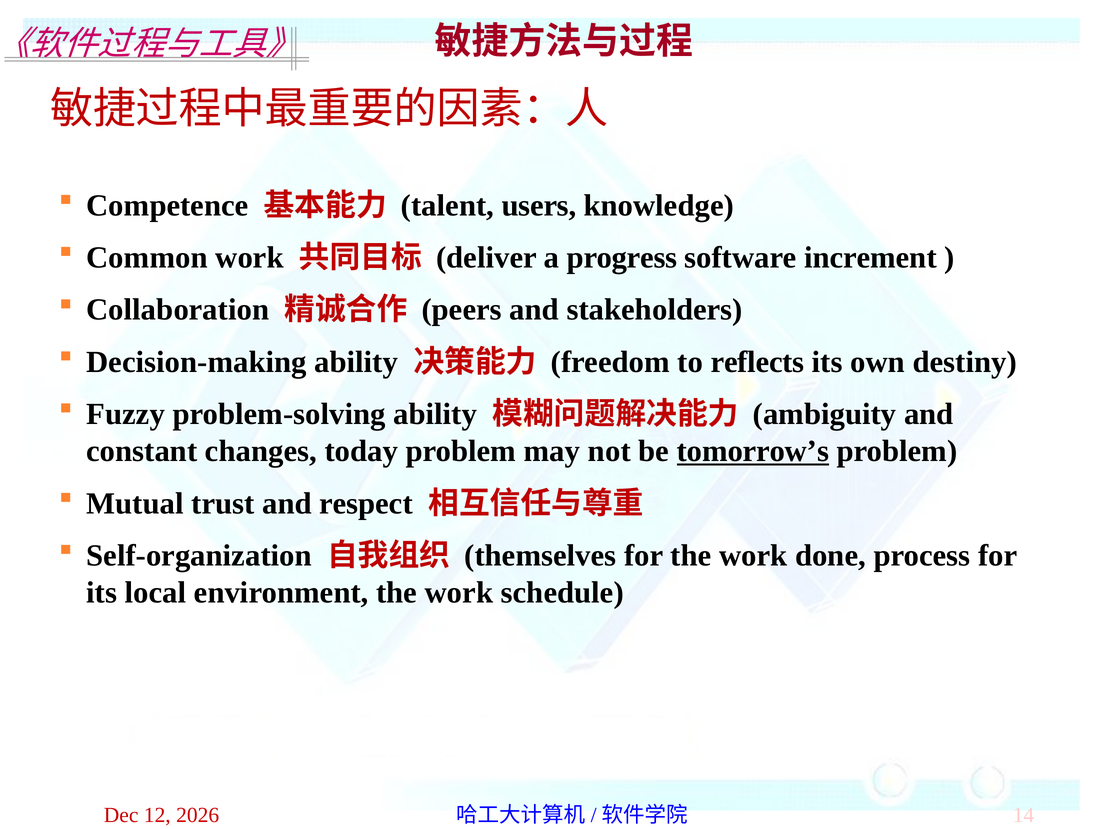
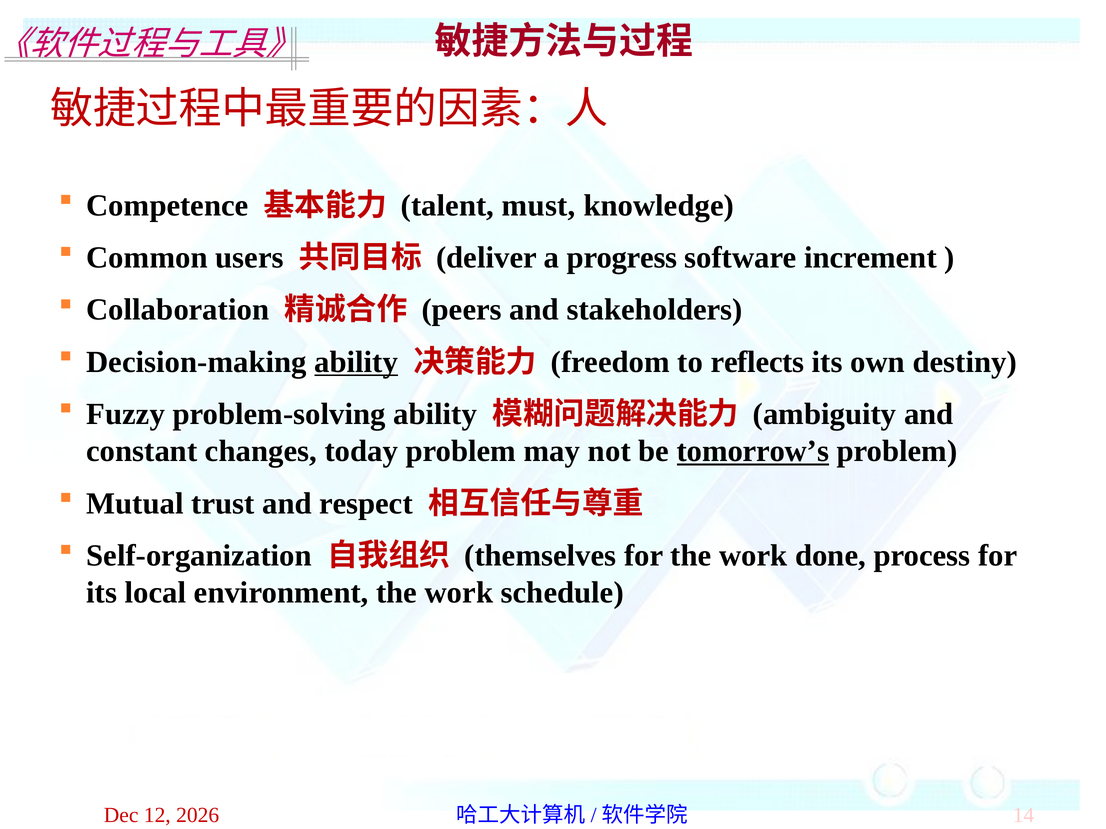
users: users -> must (539, 206)
Common work: work -> users (250, 258)
ability underline: none -> present (356, 362)
